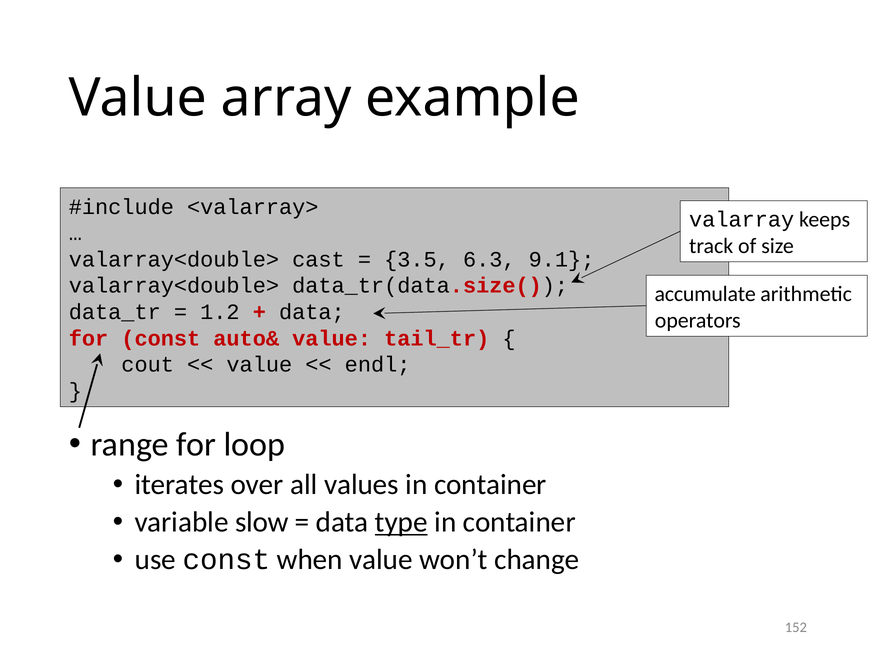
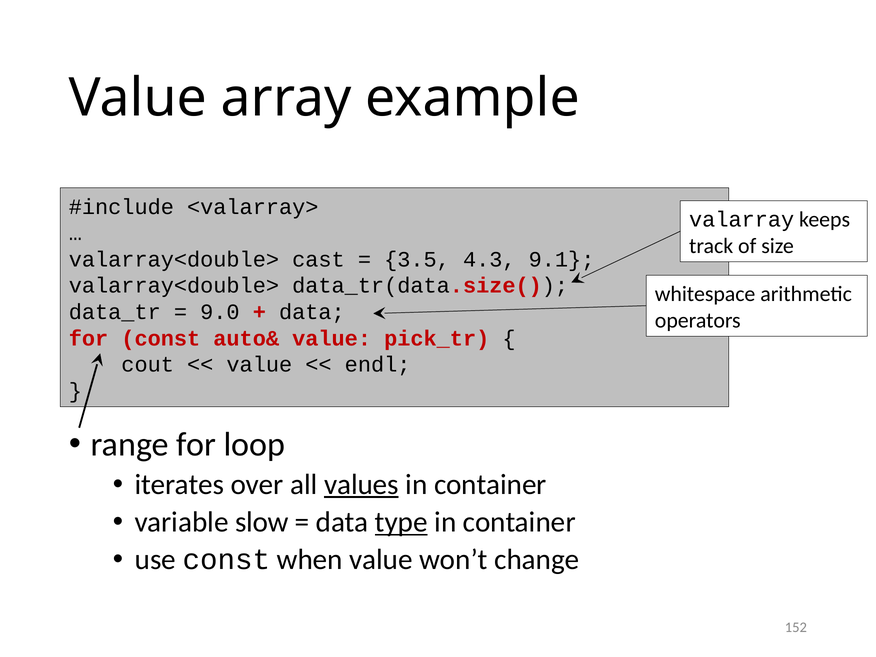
6.3: 6.3 -> 4.3 (489, 259)
accumulate: accumulate -> whitespace (705, 294)
1.2: 1.2 -> 9.0 (220, 312)
tail_tr: tail_tr -> pick_tr (437, 338)
values underline: none -> present (361, 485)
